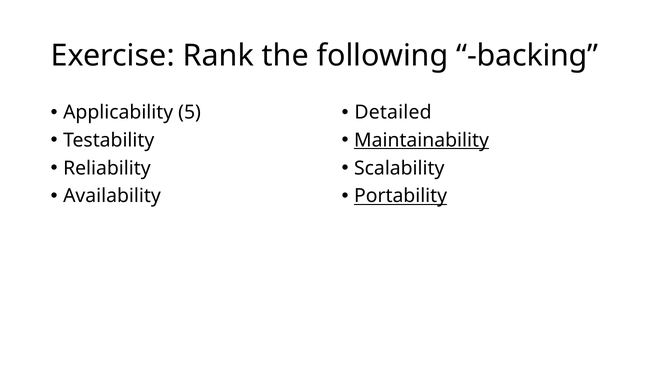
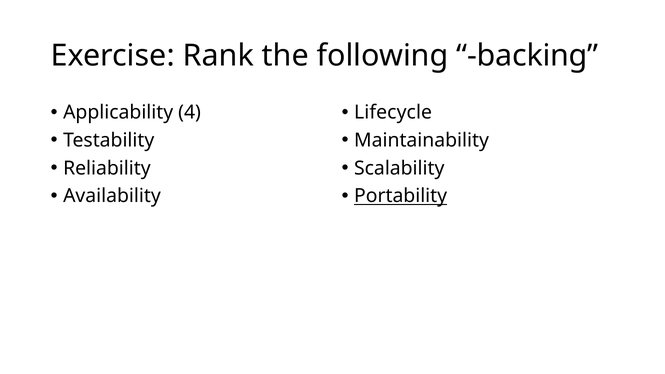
5: 5 -> 4 (190, 112)
Detailed: Detailed -> Lifecycle (393, 112)
Maintainability underline: present -> none (422, 140)
